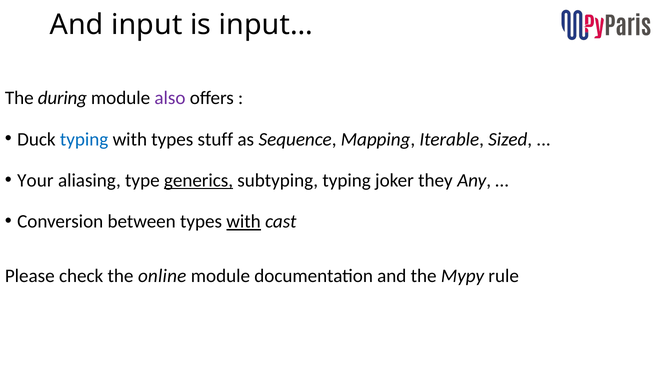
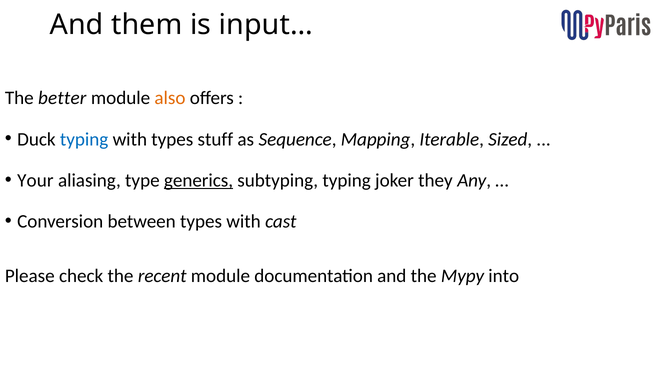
input: input -> them (147, 25)
during: during -> better (62, 98)
also colour: purple -> orange (170, 98)
with underline: present -> none (244, 222)
online: online -> recent (162, 277)
rule: rule -> into (504, 277)
